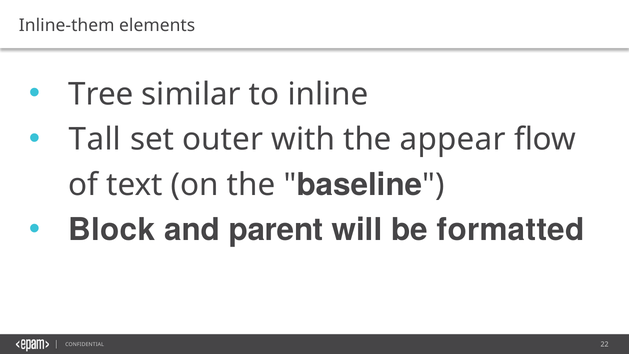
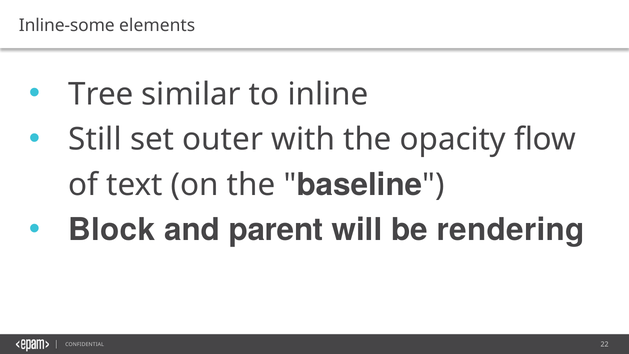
Inline-them: Inline-them -> Inline-some (67, 25)
Tall: Tall -> Still (95, 139)
appear: appear -> opacity (453, 139)
formatted: formatted -> rendering (511, 230)
